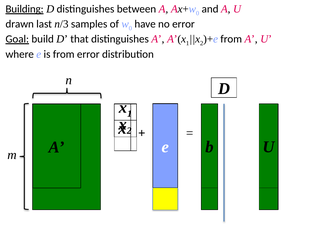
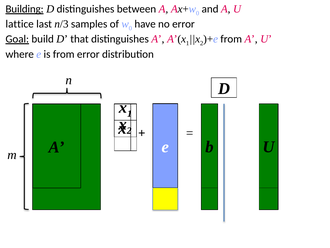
drawn: drawn -> lattice (20, 24)
